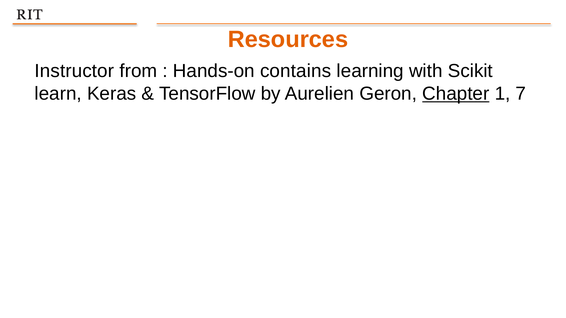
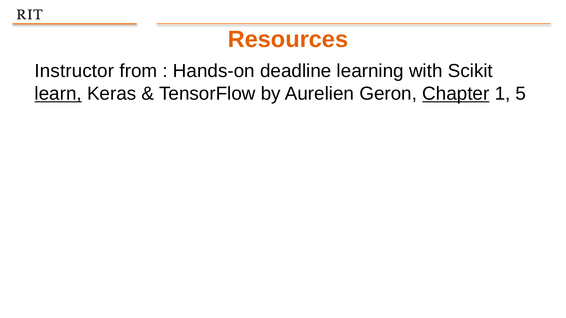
contains: contains -> deadline (296, 71)
learn underline: none -> present (58, 94)
7: 7 -> 5 (521, 94)
